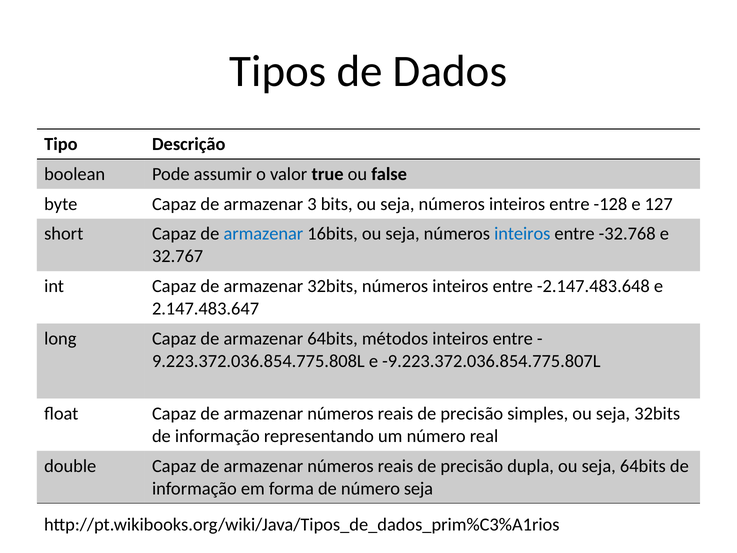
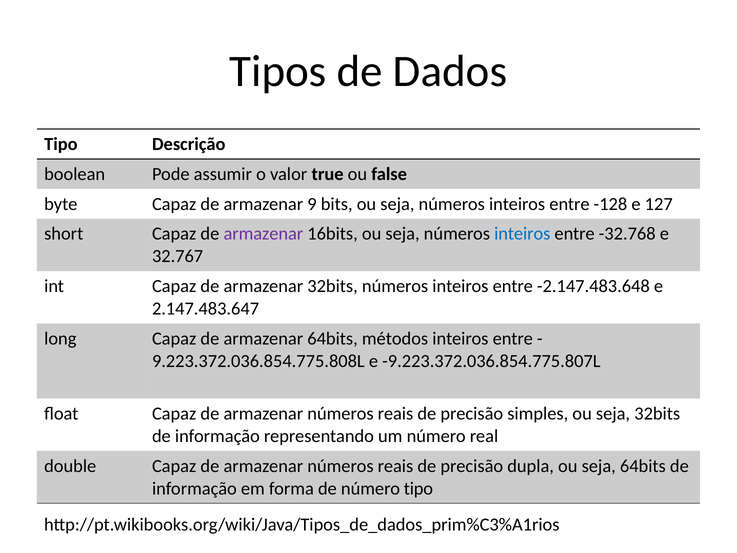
3: 3 -> 9 (312, 204)
armazenar colour: blue -> purple (263, 234)
número seja: seja -> tipo (418, 488)
